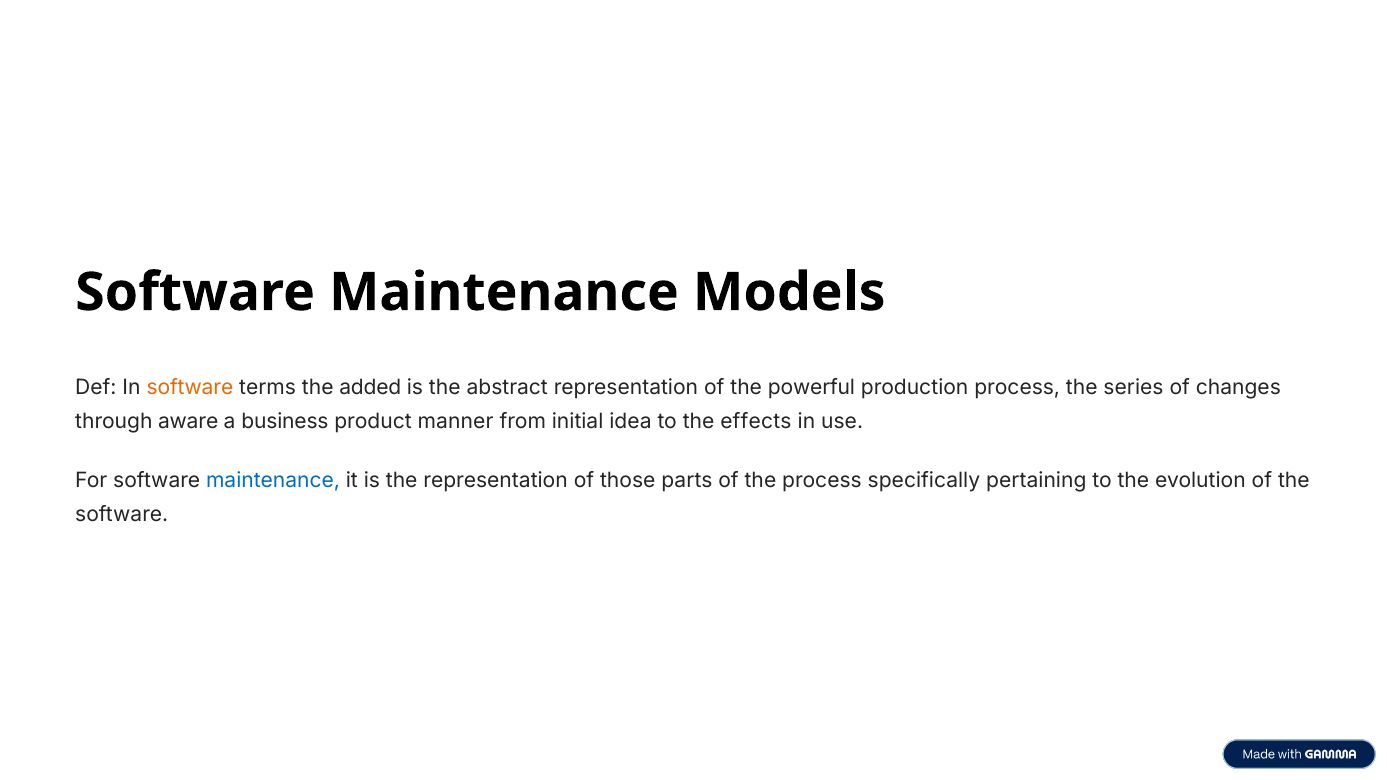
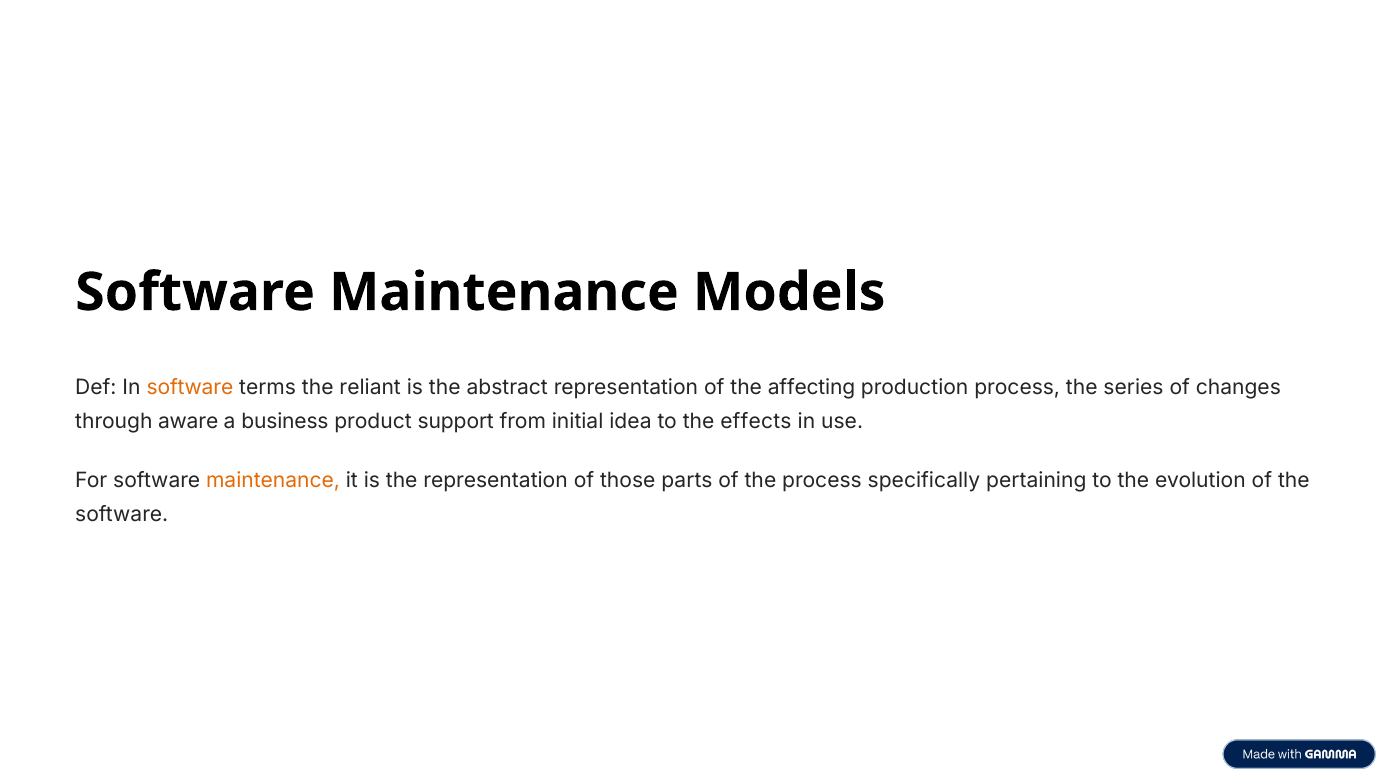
added: added -> reliant (370, 387)
powerful: powerful -> affecting (811, 387)
manner: manner -> support (456, 422)
maintenance colour: blue -> orange (273, 480)
